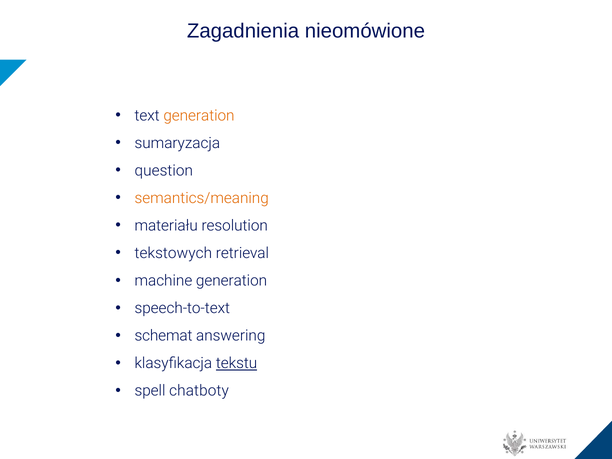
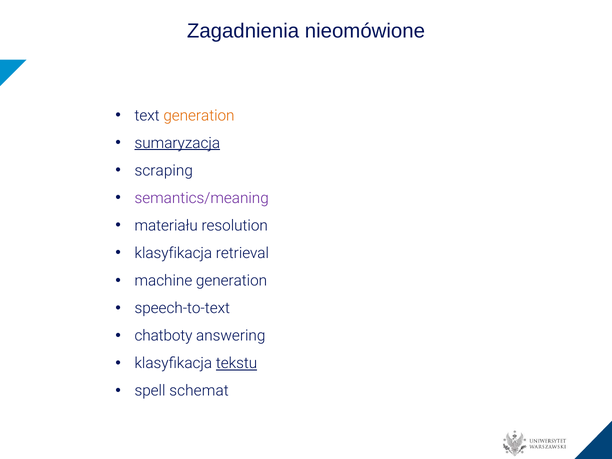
sumaryzacja underline: none -> present (177, 143)
question: question -> scraping (164, 171)
semantics/meaning colour: orange -> purple (202, 198)
tekstowych: tekstowych -> klasyfikacja (173, 253)
schemat: schemat -> chatboty (164, 336)
chatboty: chatboty -> schemat (199, 391)
